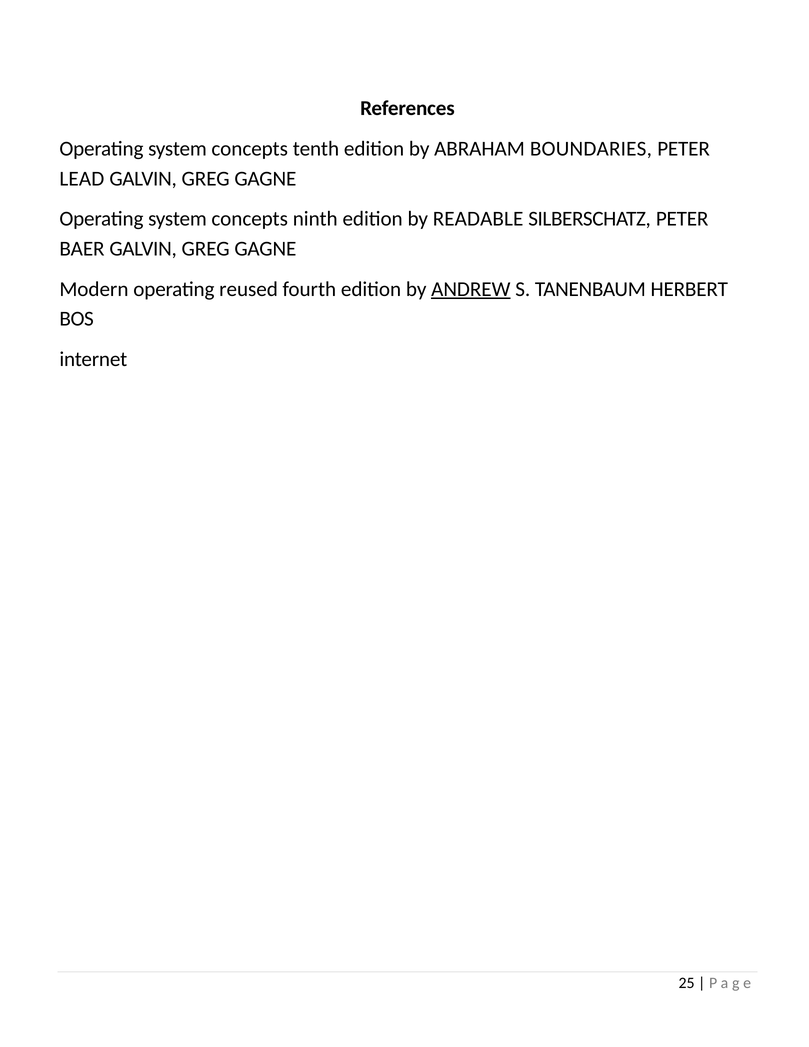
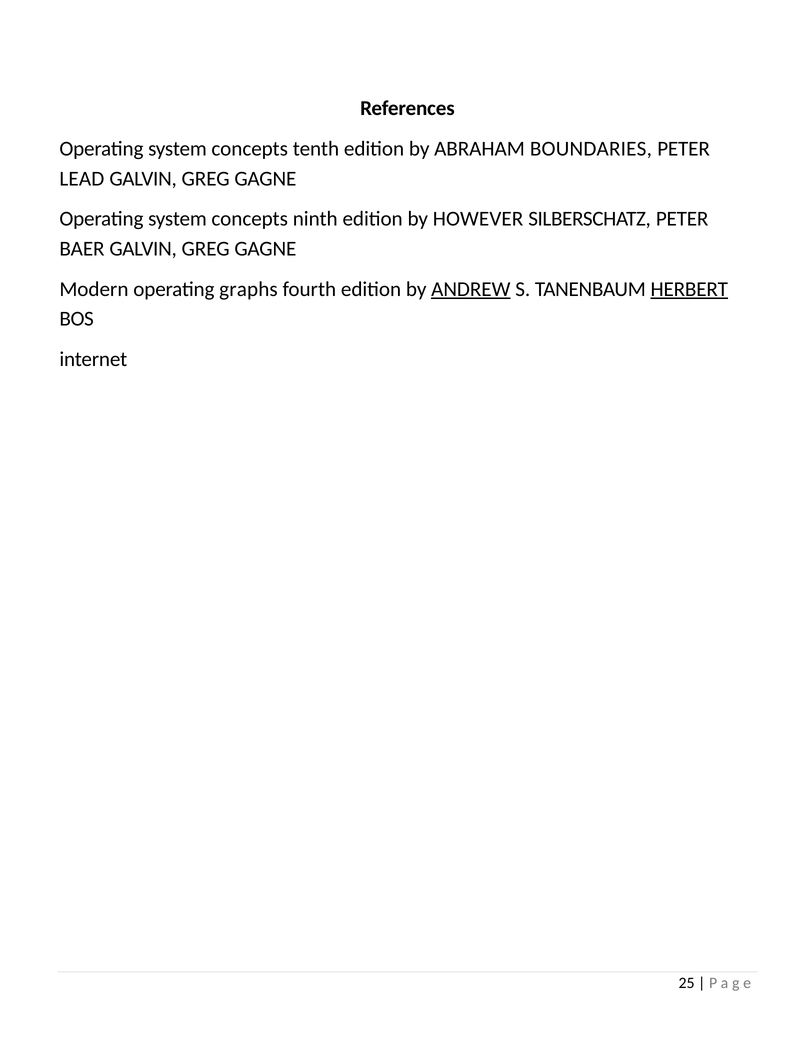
READABLE: READABLE -> HOWEVER (478, 219)
reused: reused -> graphs (248, 289)
HERBERT underline: none -> present (689, 289)
